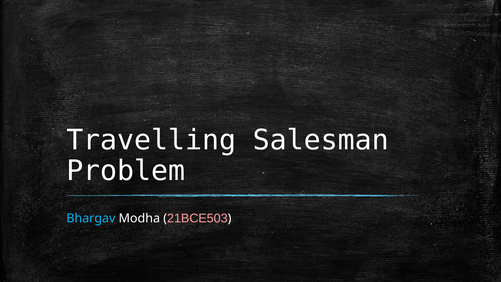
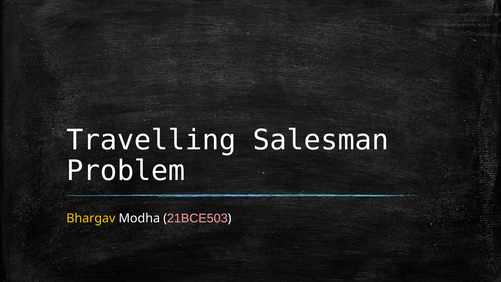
Bhargav colour: light blue -> yellow (91, 218)
